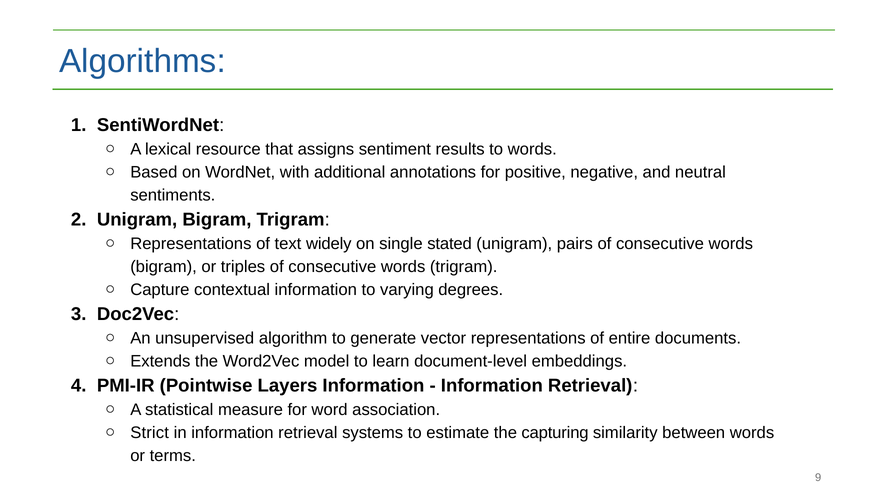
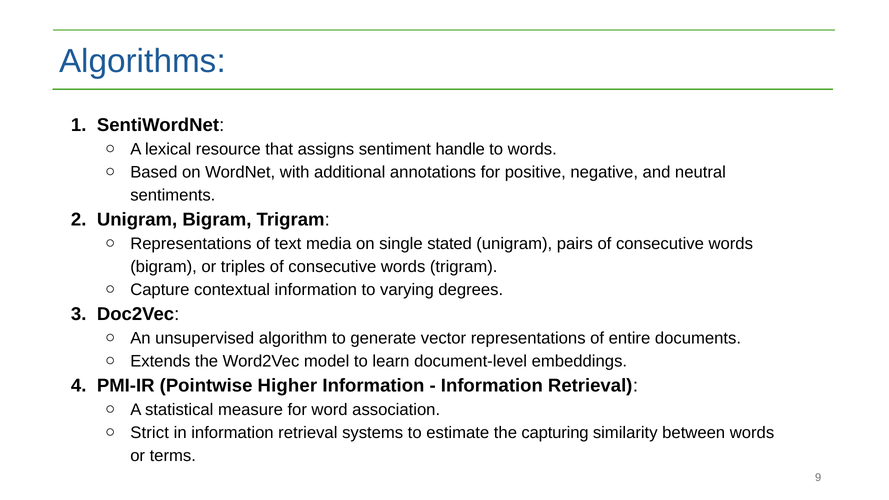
results: results -> handle (460, 149)
widely: widely -> media (329, 244)
Layers: Layers -> Higher (287, 386)
